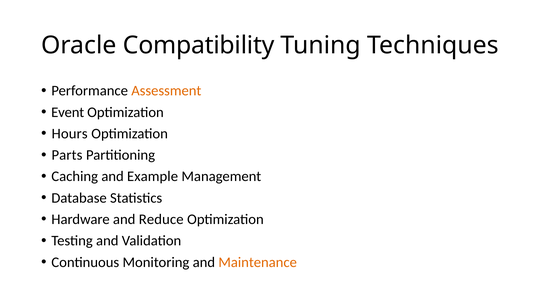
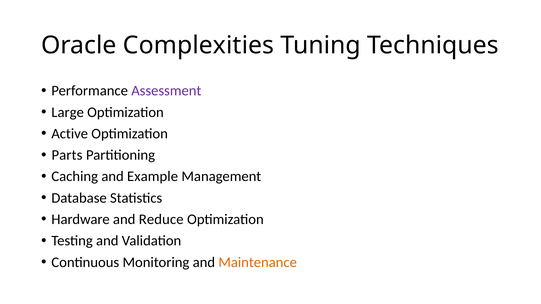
Compatibility: Compatibility -> Complexities (199, 45)
Assessment colour: orange -> purple (166, 91)
Event: Event -> Large (68, 112)
Hours: Hours -> Active (70, 134)
